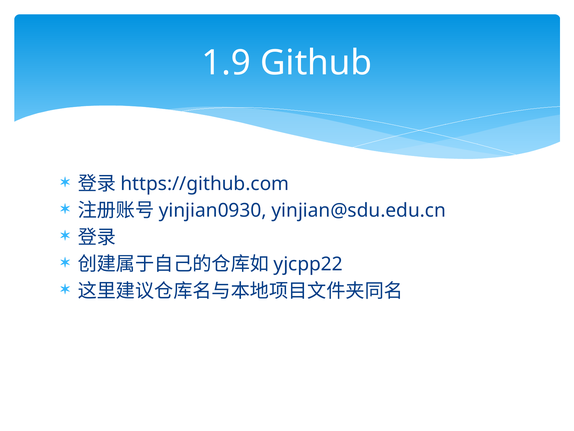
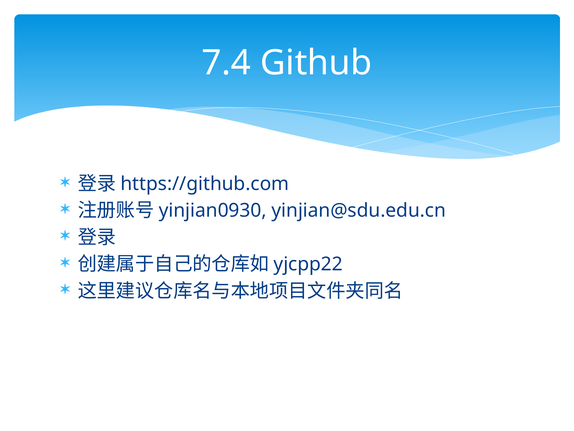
1.9: 1.9 -> 7.4 (226, 63)
